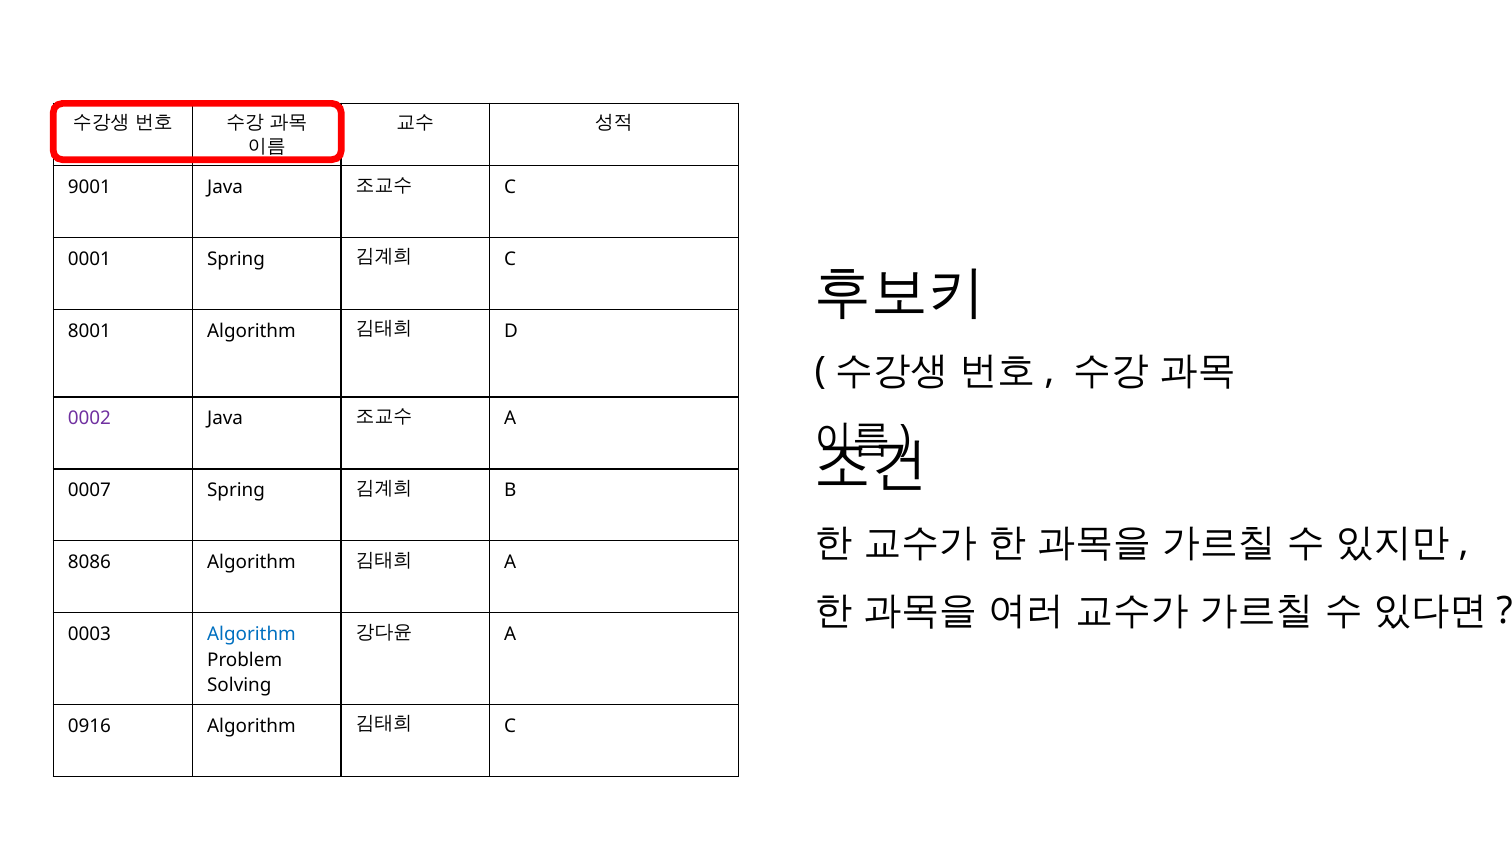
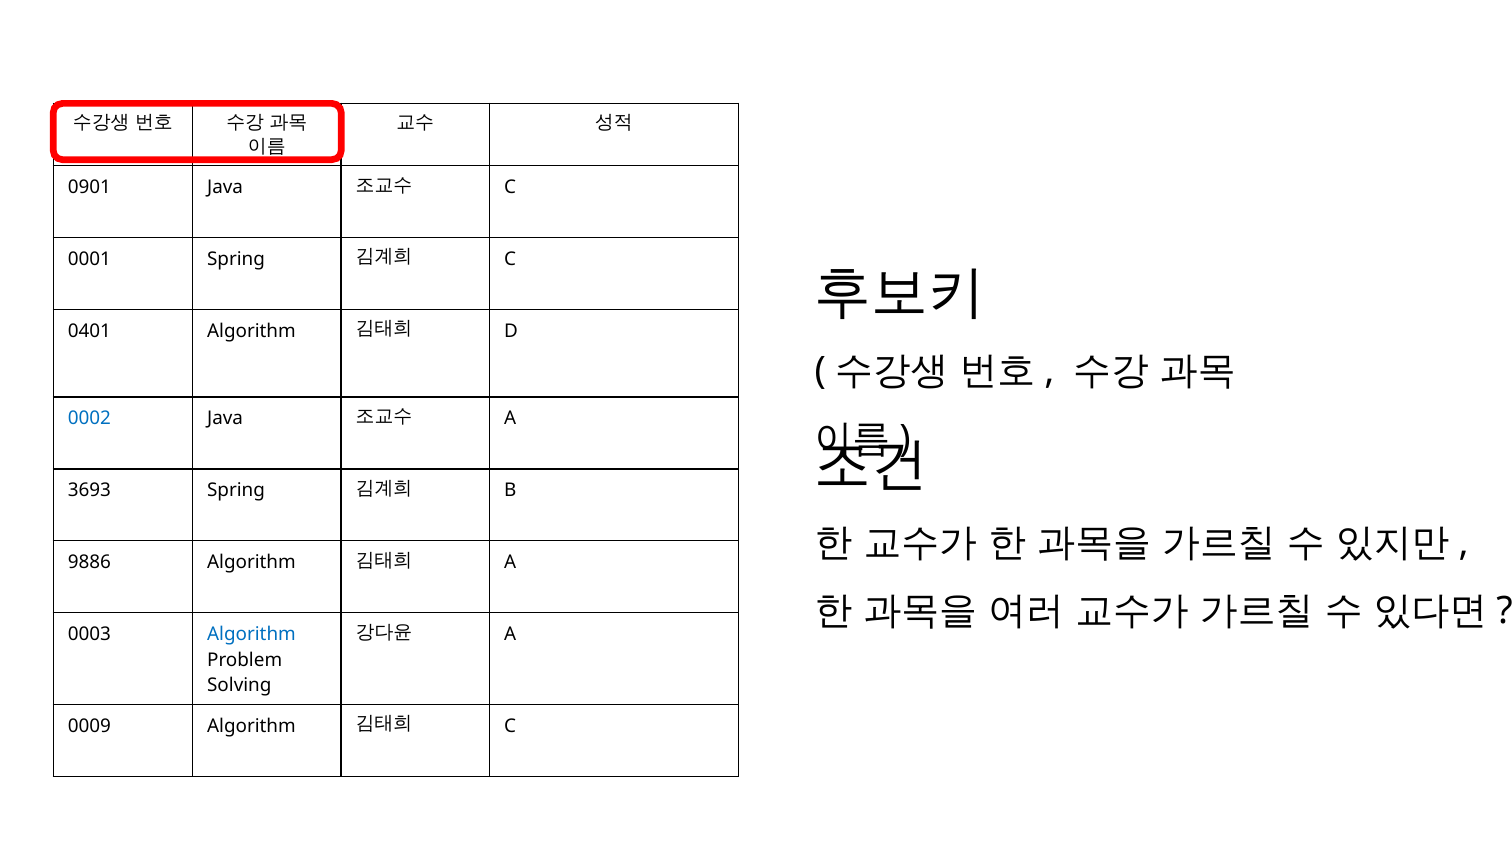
9001: 9001 -> 0901 (89, 187)
8001: 8001 -> 0401 (89, 331)
0002 colour: purple -> blue (89, 418)
0007: 0007 -> 3693 (89, 490)
8086: 8086 -> 9886 (89, 562)
0916: 0916 -> 0009 (89, 725)
